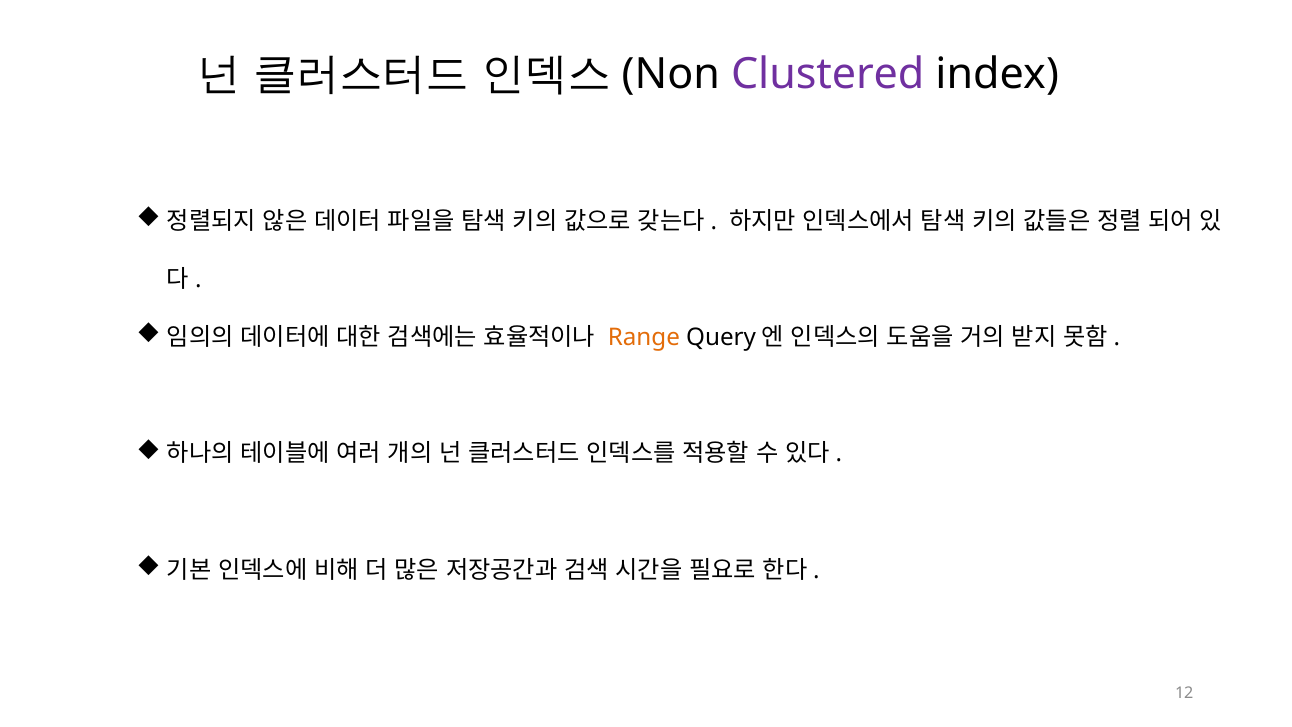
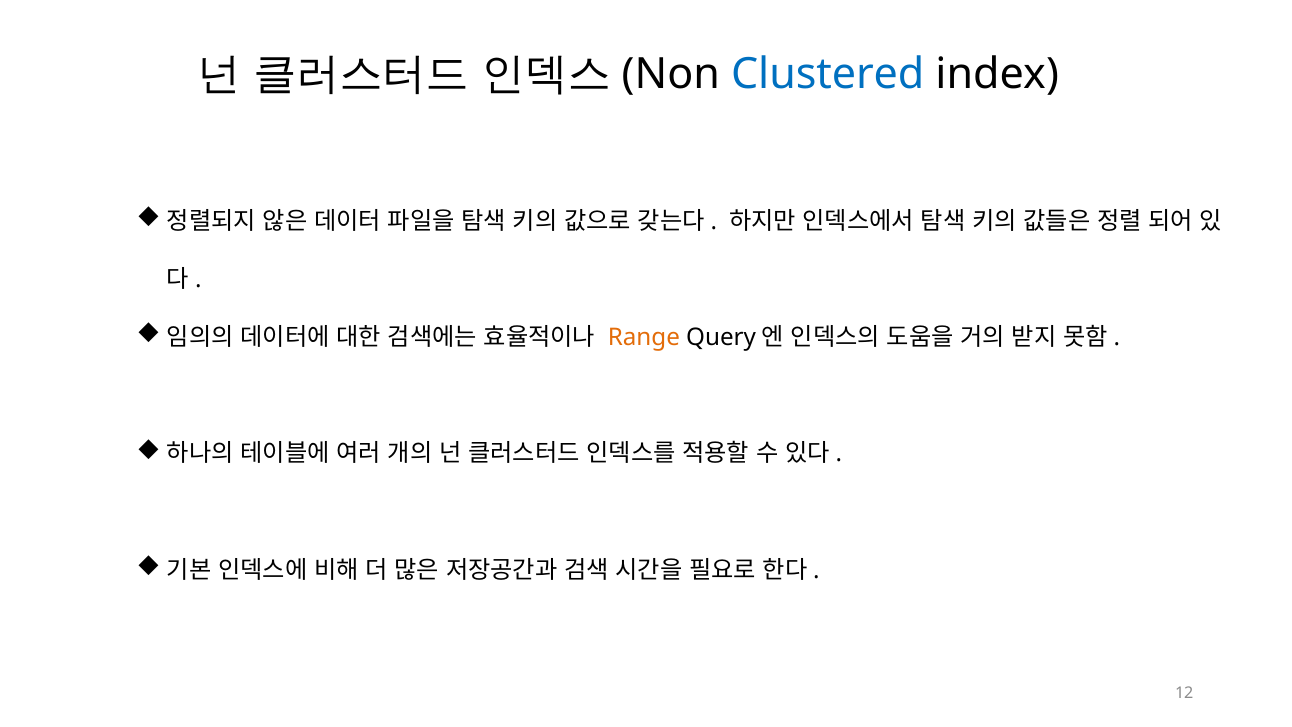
Clustered colour: purple -> blue (828, 74)
